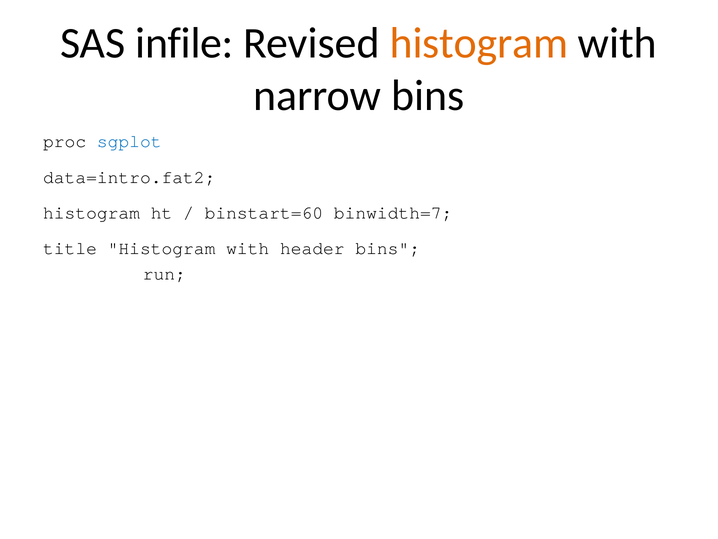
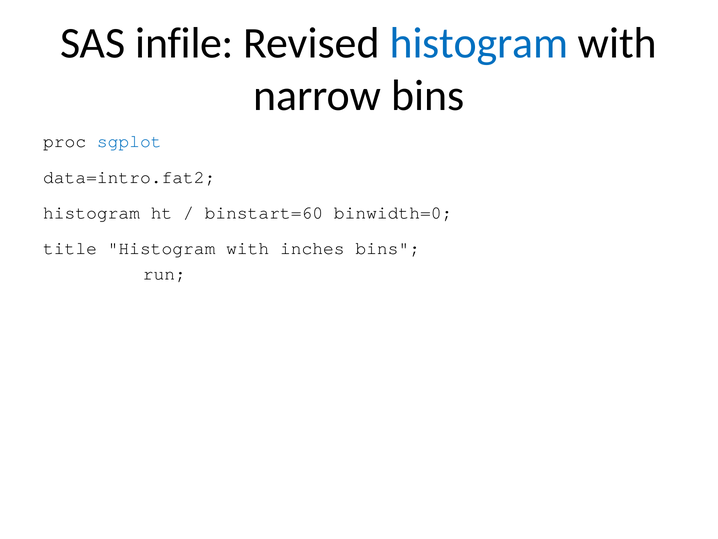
histogram colour: orange -> blue (479, 43)
binwidth=7: binwidth=7 -> binwidth=0 (393, 213)
header: header -> inches (312, 248)
